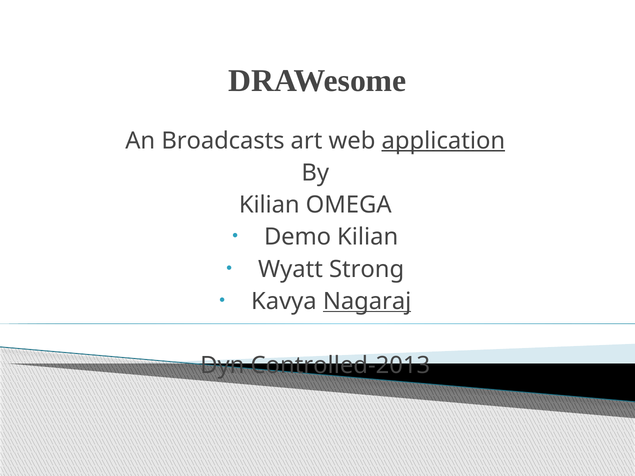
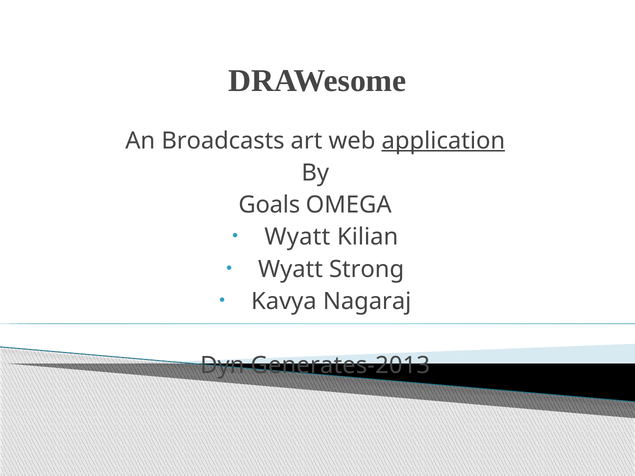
Kilian: Kilian -> Goals (269, 205)
Demo: Demo -> Wyatt (297, 237)
Nagaraj underline: present -> none (367, 301)
Controlled-2013: Controlled-2013 -> Generates-2013 (340, 366)
